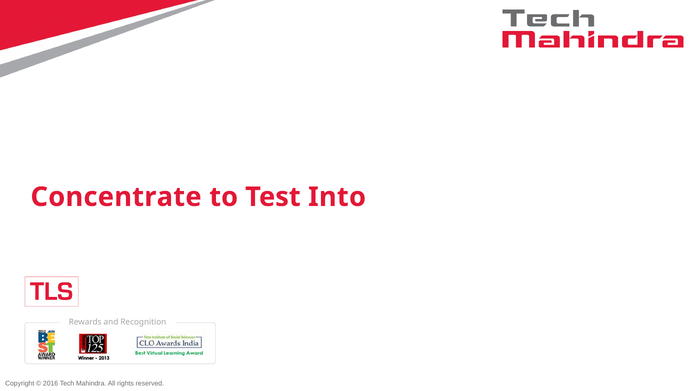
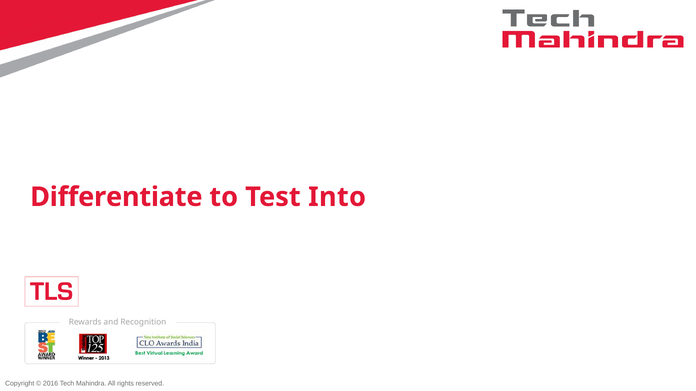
Concentrate: Concentrate -> Differentiate (116, 197)
